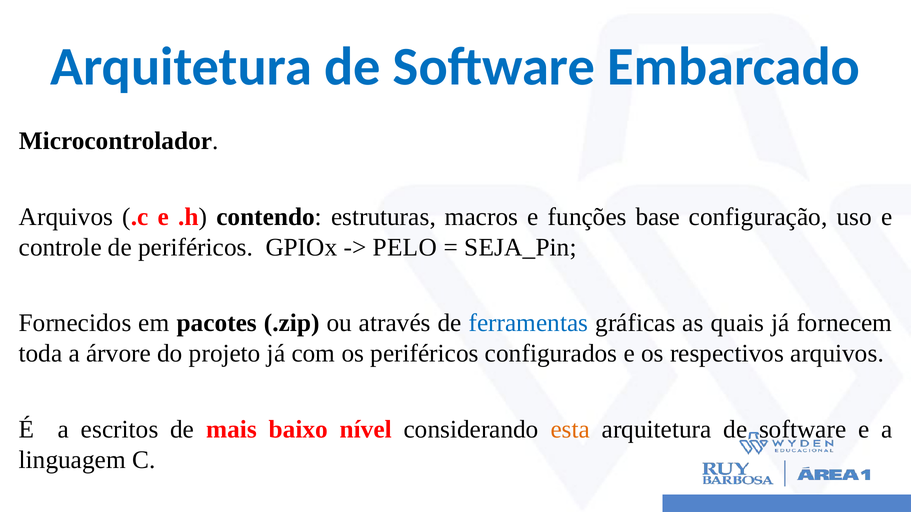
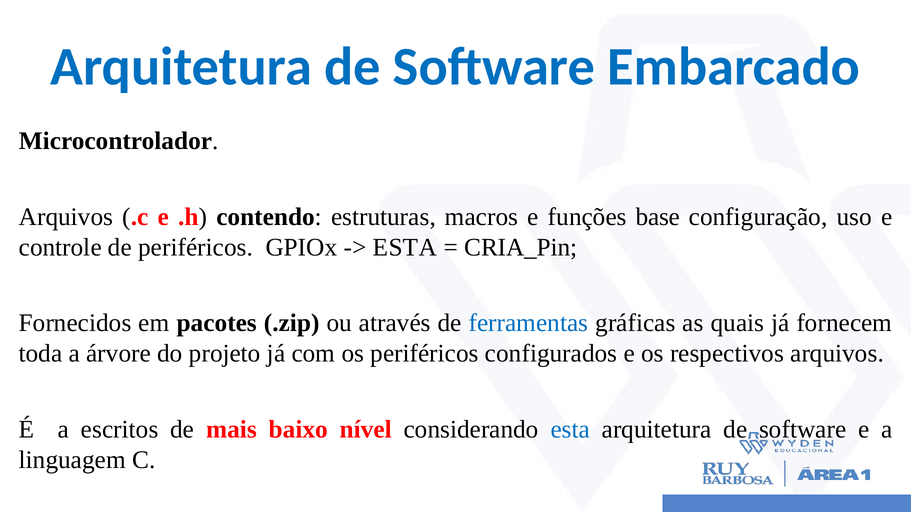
PELO: PELO -> ESTA (405, 247)
SEJA_Pin: SEJA_Pin -> CRIA_Pin (521, 247)
esta colour: orange -> blue (570, 430)
